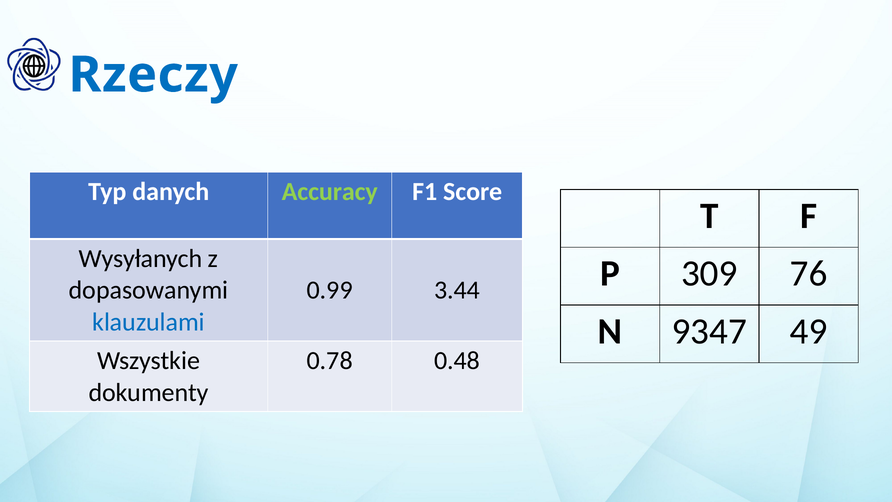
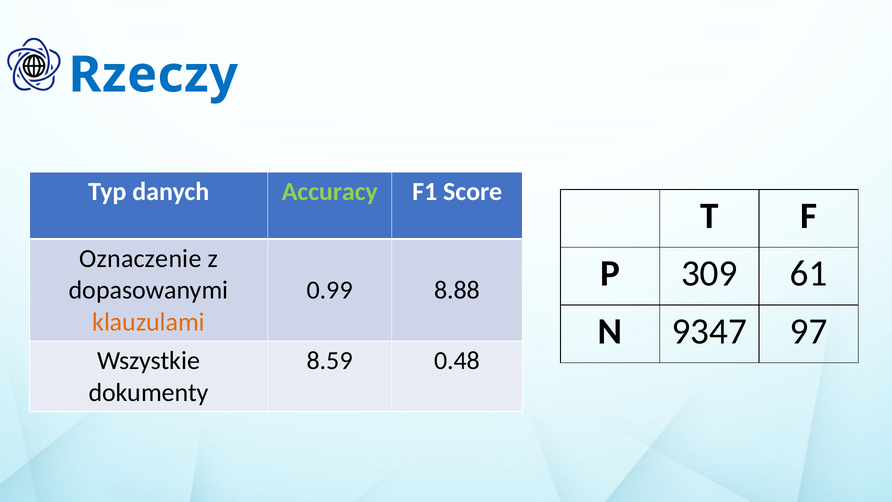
Wysyłanych: Wysyłanych -> Oznaczenie (140, 258)
76: 76 -> 61 (809, 274)
3.44: 3.44 -> 8.88 (457, 290)
klauzulami colour: blue -> orange (149, 322)
49: 49 -> 97 (809, 331)
0.78: 0.78 -> 8.59 (330, 360)
